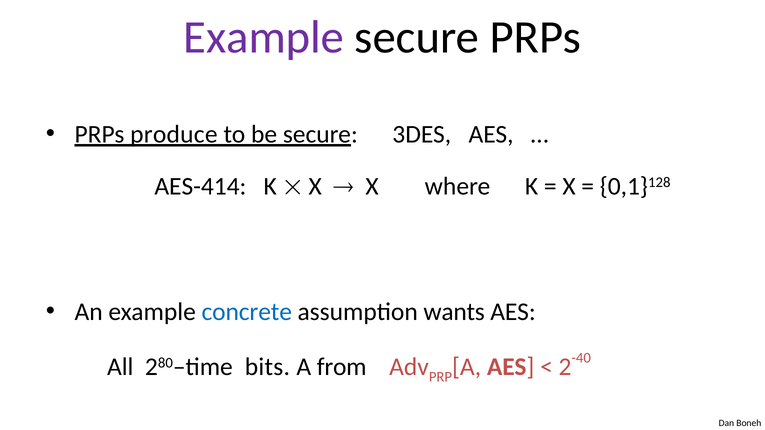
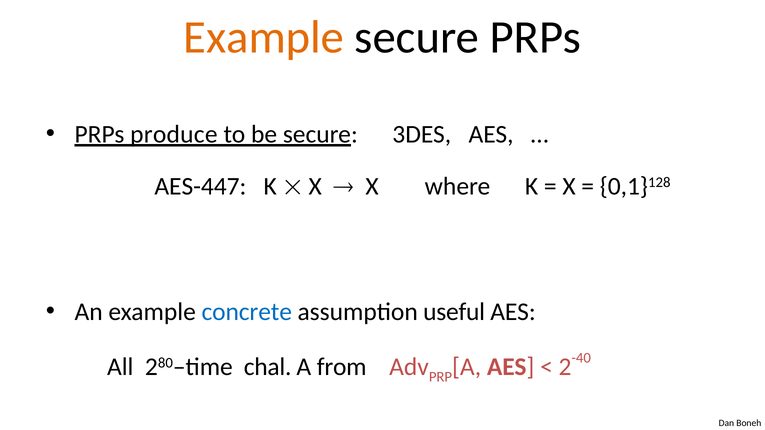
Example colour: purple -> orange (264, 38)
AES-414: AES-414 -> AES-447 (200, 186)
wants: wants -> useful (454, 312)
bits: bits -> chal (268, 367)
